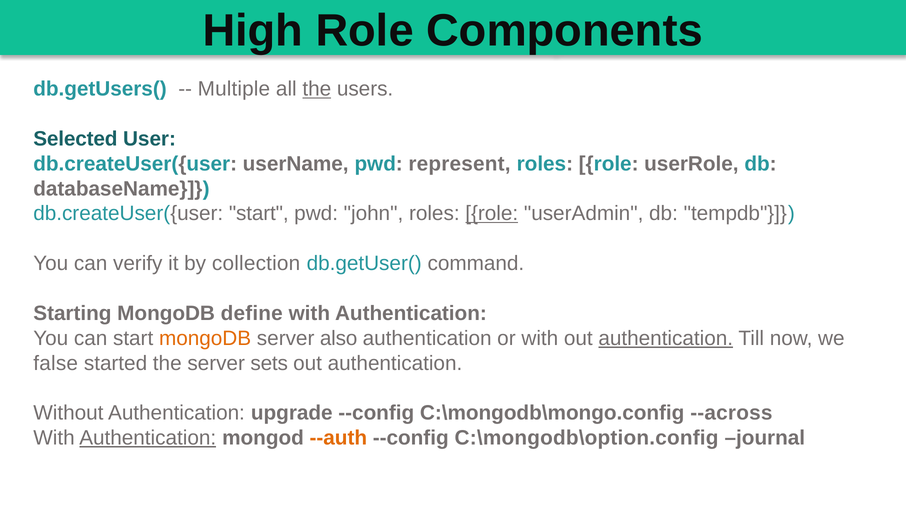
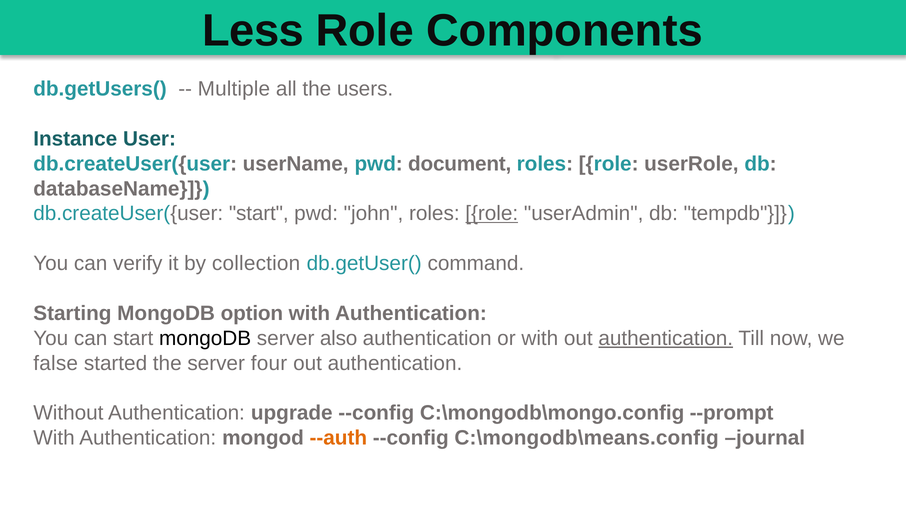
High: High -> Less (253, 31)
the underline: present -> none (317, 89)
Selected: Selected -> Instance (75, 139)
represent: represent -> document (460, 164)
define: define -> option (252, 313)
mongoDB colour: orange -> black (205, 338)
sets: sets -> four (269, 363)
--across: --across -> --prompt (732, 413)
Authentication underline: present -> none (148, 438)
C:\mongodb\option.config: C:\mongodb\option.config -> C:\mongodb\means.config (587, 438)
